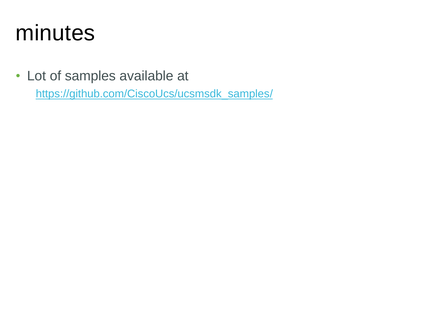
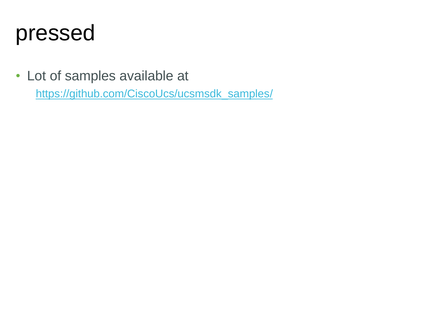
minutes: minutes -> pressed (56, 33)
